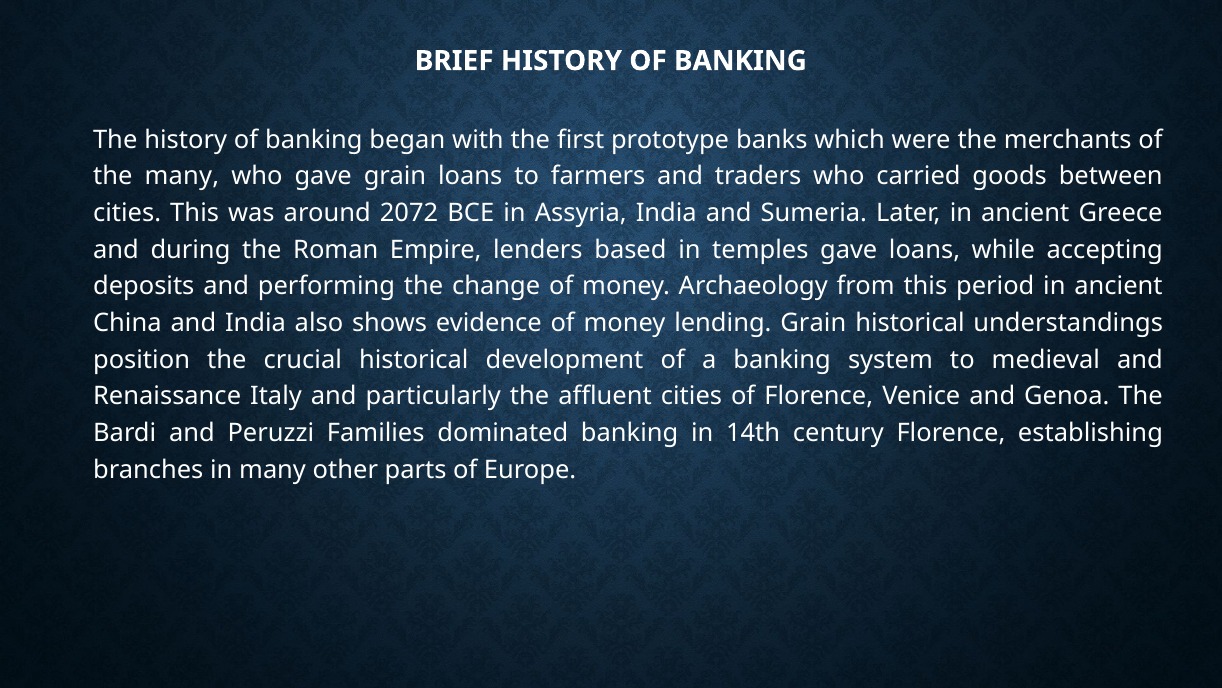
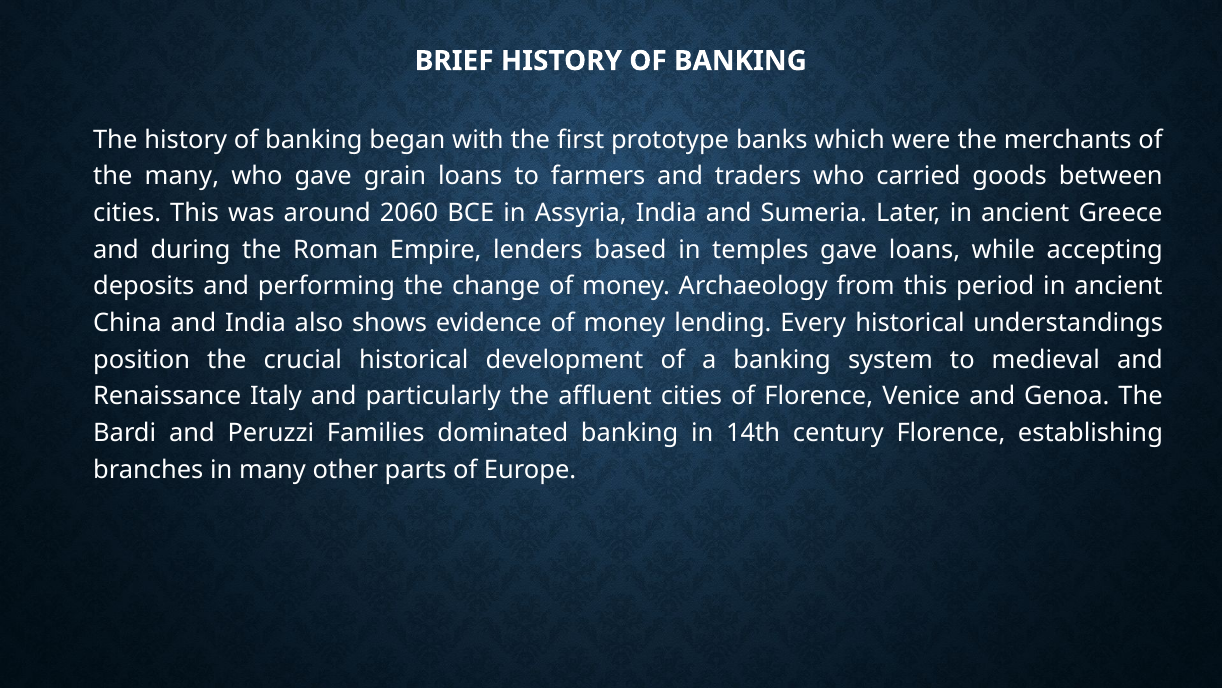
2072: 2072 -> 2060 (409, 213)
lending Grain: Grain -> Every (813, 323)
